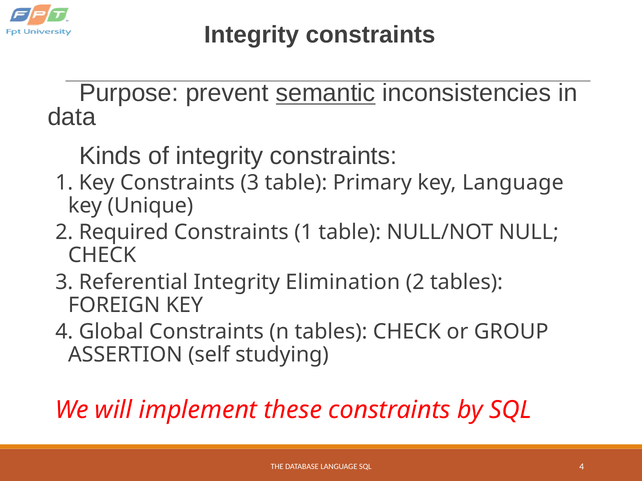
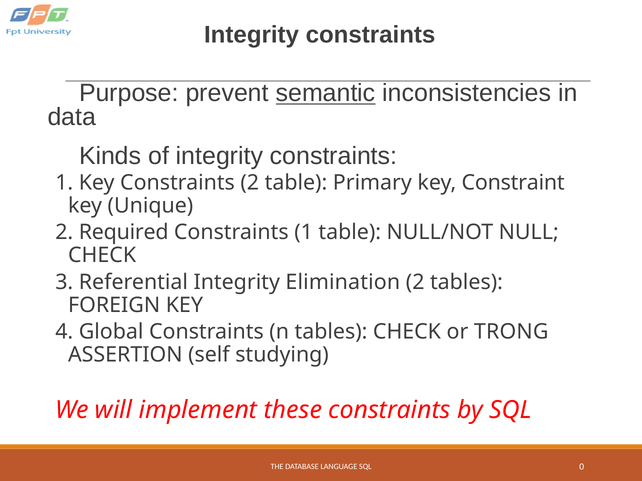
Constraints 3: 3 -> 2 (250, 183)
key Language: Language -> Constraint (513, 183)
GROUP: GROUP -> TRONG (511, 332)
SQL 4: 4 -> 0 (582, 467)
